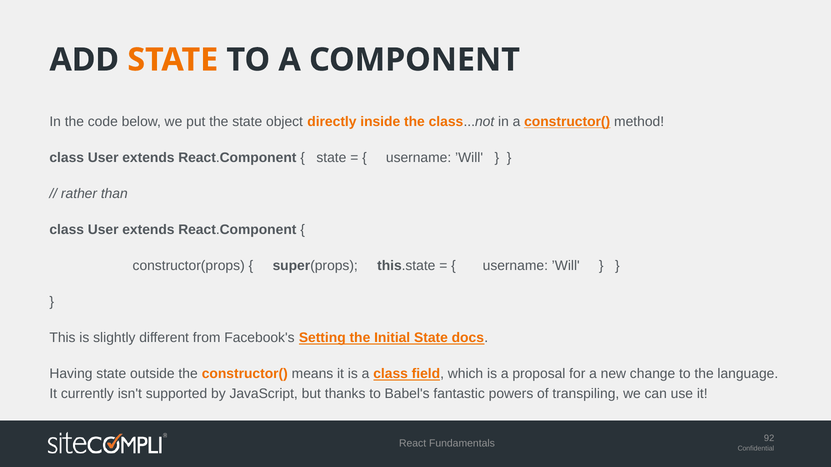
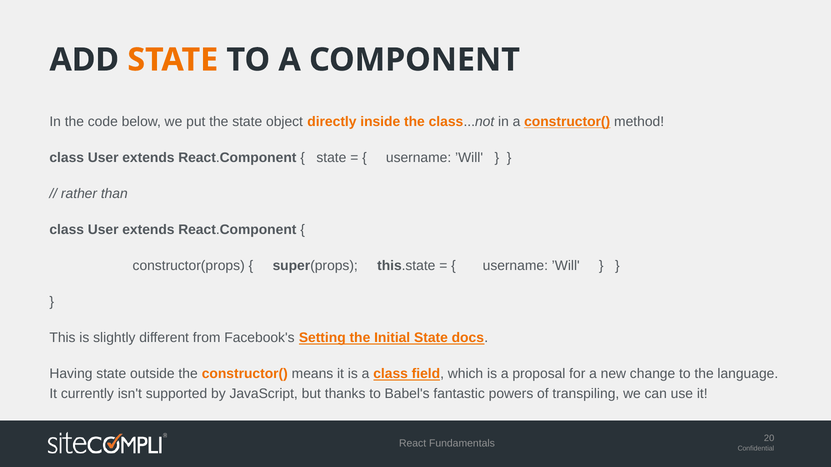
92: 92 -> 20 (769, 439)
